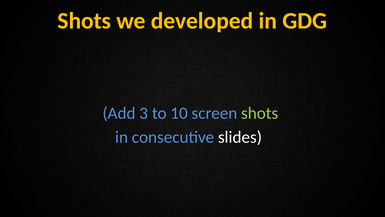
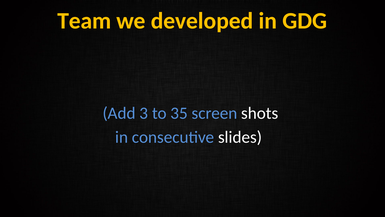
Shots: Shots -> Team (84, 21)
10: 10 -> 35 (179, 113)
shots colour: light green -> white (260, 113)
